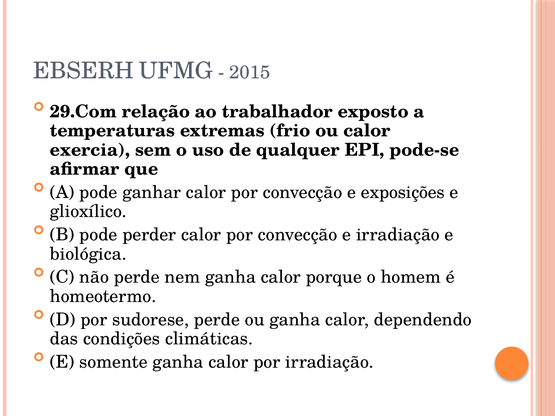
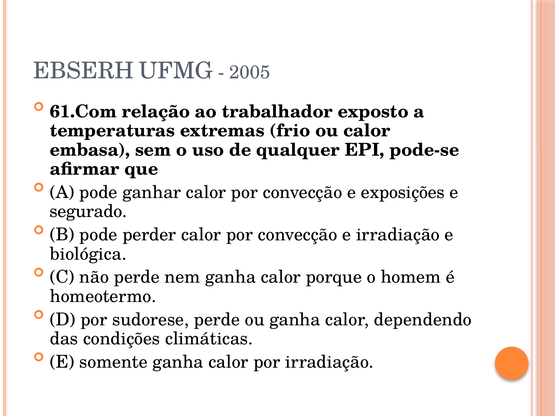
2015: 2015 -> 2005 (250, 73)
29.Com: 29.Com -> 61.Com (83, 112)
exercia: exercia -> embasa (90, 150)
glioxílico: glioxílico -> segurado (88, 212)
